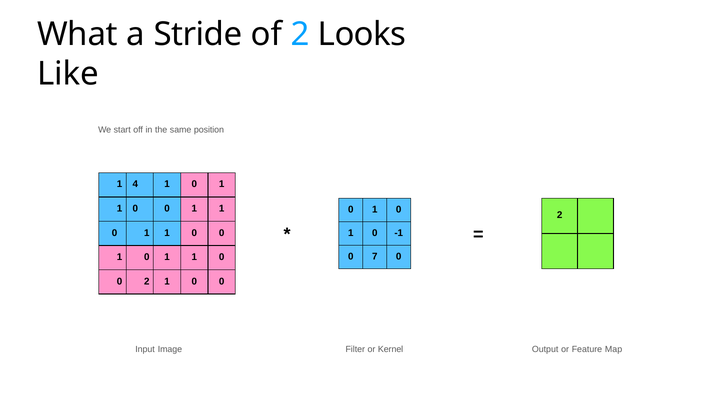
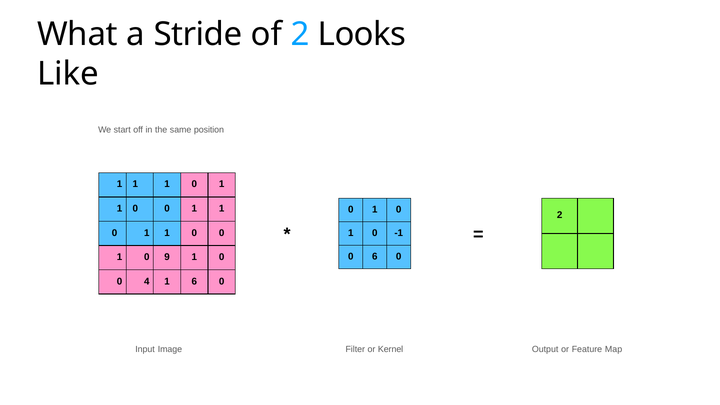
4: 4 -> 1 (135, 184)
0 7: 7 -> 6 (375, 256)
1: 1 -> 9 (167, 257)
2: 2 -> 4 (147, 281)
0: 0 -> 6 (194, 281)
